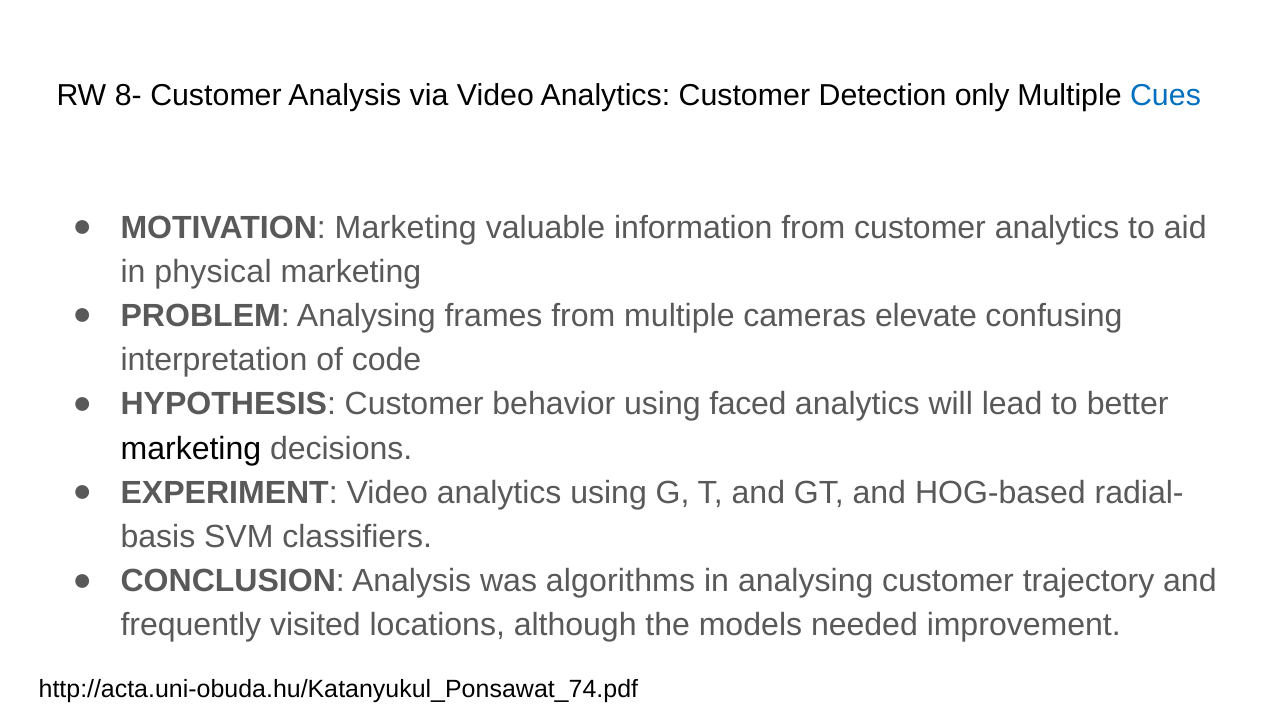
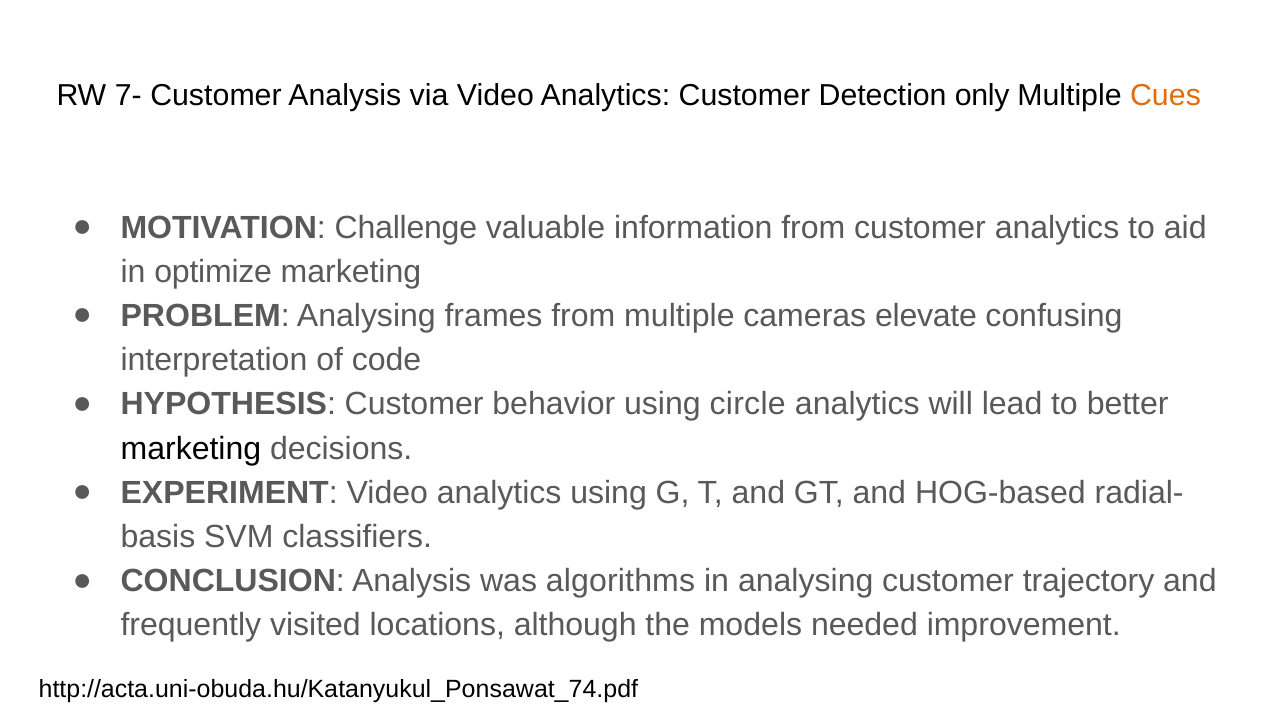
8-: 8- -> 7- (128, 95)
Cues colour: blue -> orange (1165, 95)
MOTIVATION Marketing: Marketing -> Challenge (406, 228)
physical: physical -> optimize (213, 272)
faced: faced -> circle (748, 404)
